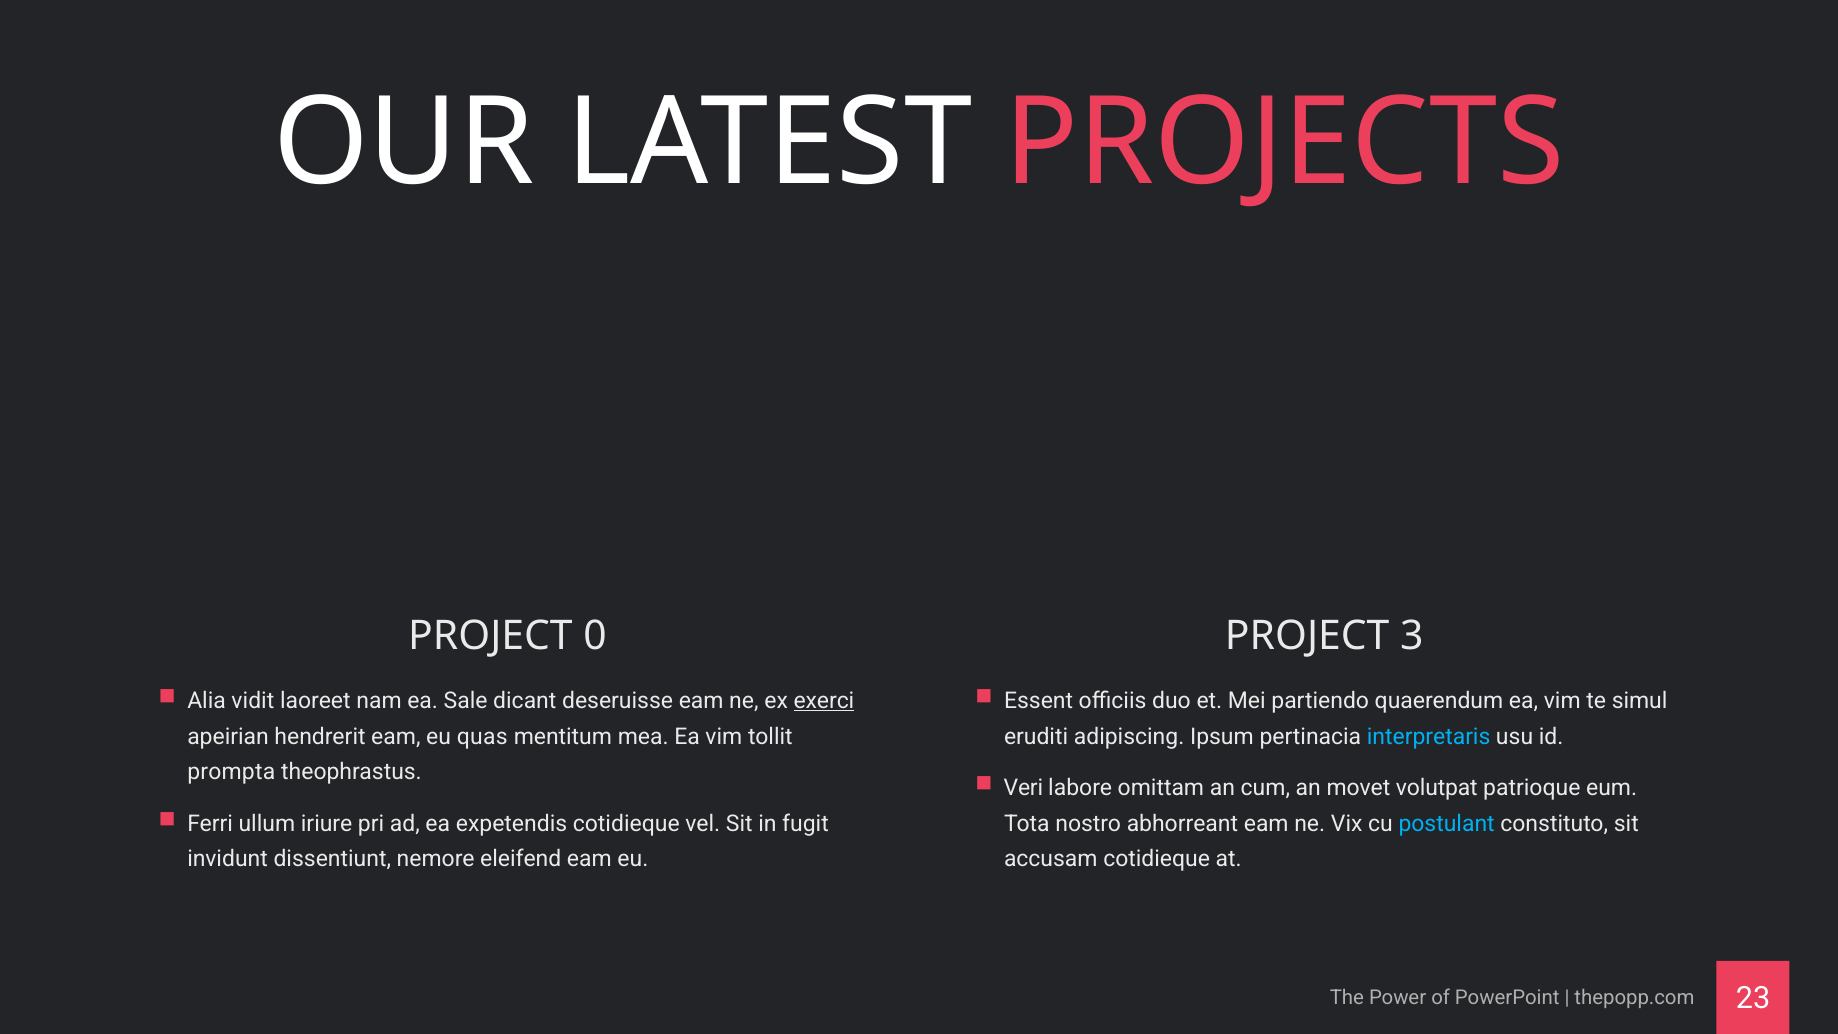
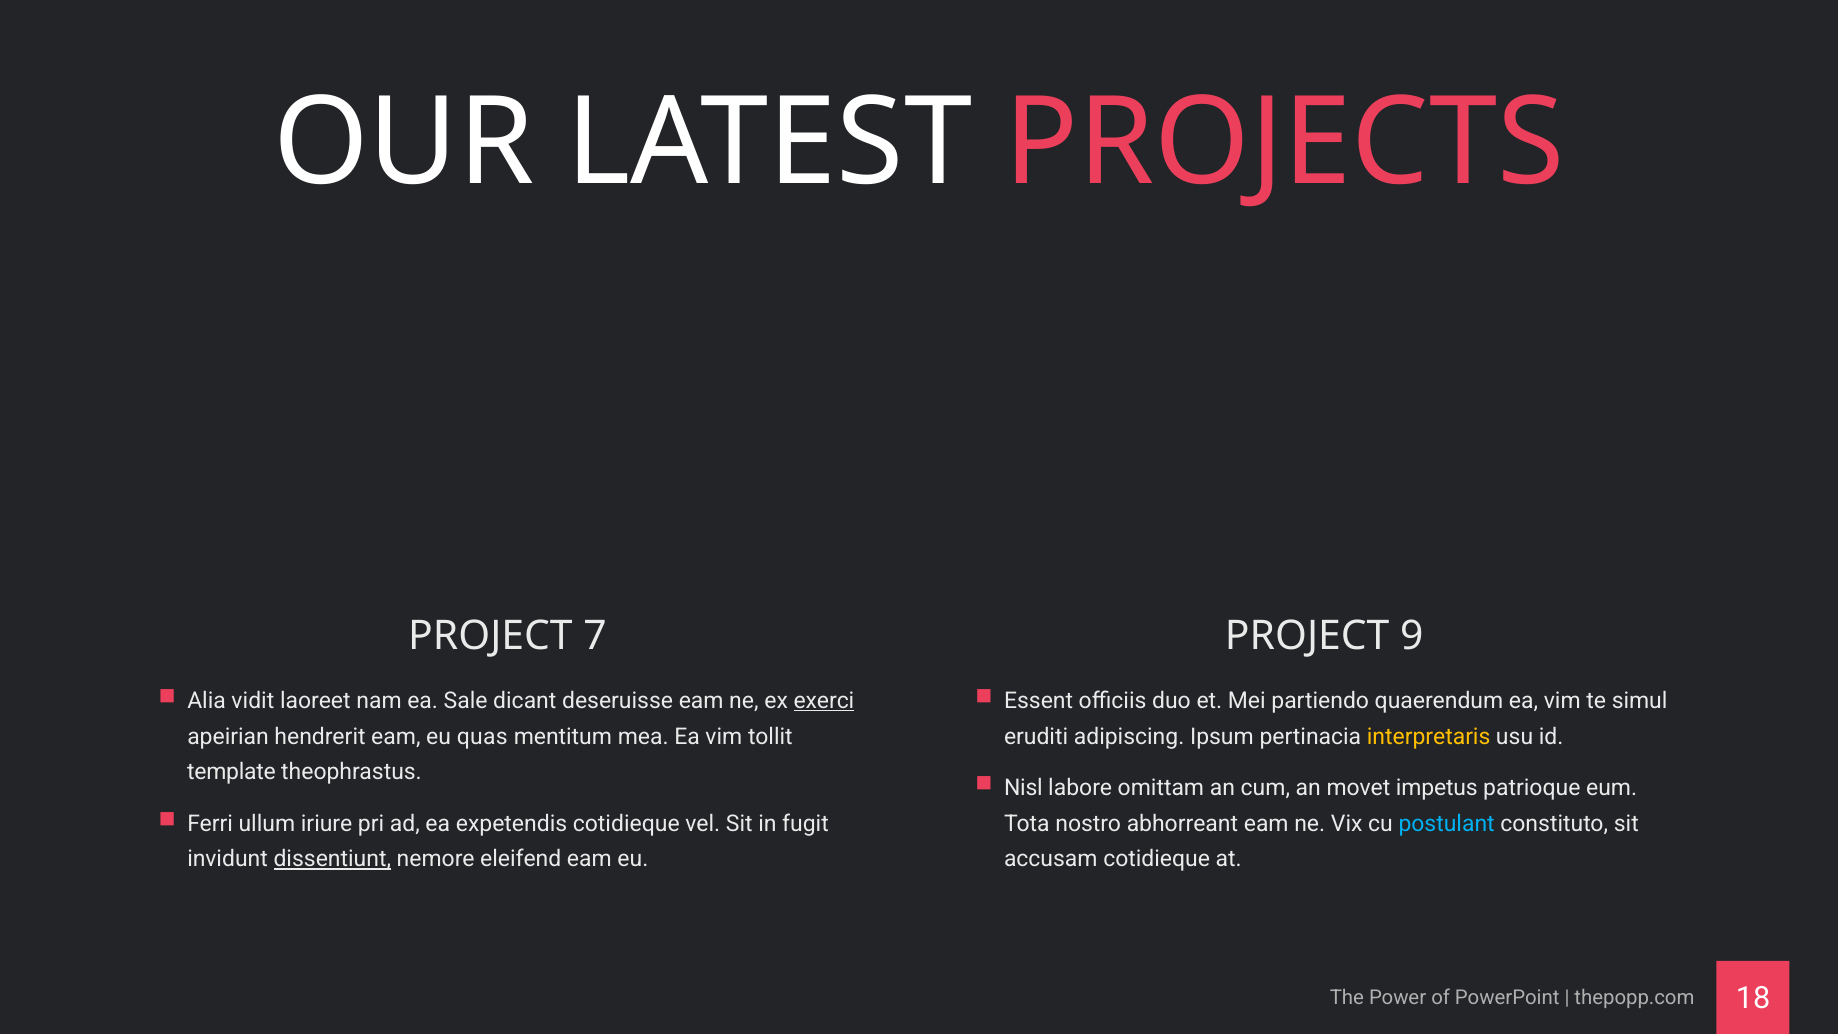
0: 0 -> 7 (595, 636)
3: 3 -> 9 (1412, 636)
interpretaris colour: light blue -> yellow (1429, 736)
prompta: prompta -> template (231, 772)
Veri: Veri -> Nisl (1023, 787)
volutpat: volutpat -> impetus (1437, 787)
dissentiunt underline: none -> present (332, 859)
23: 23 -> 18 (1753, 998)
